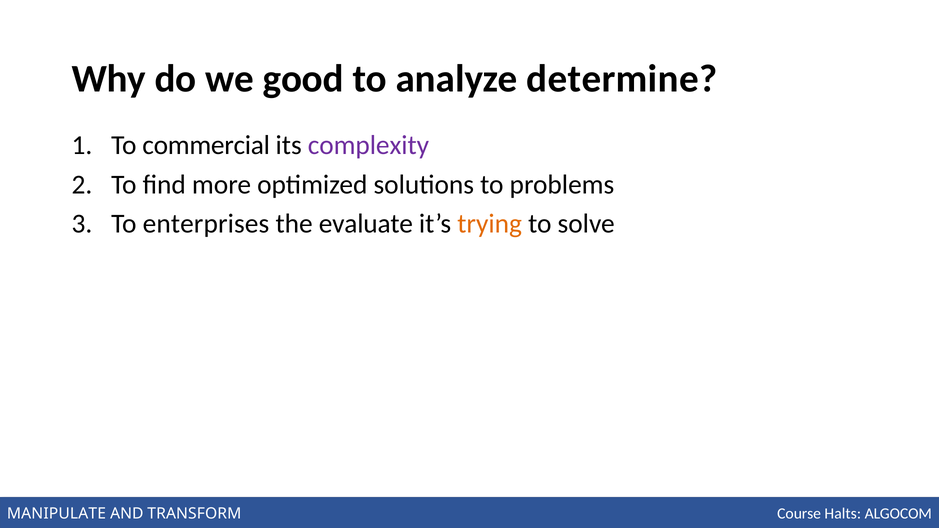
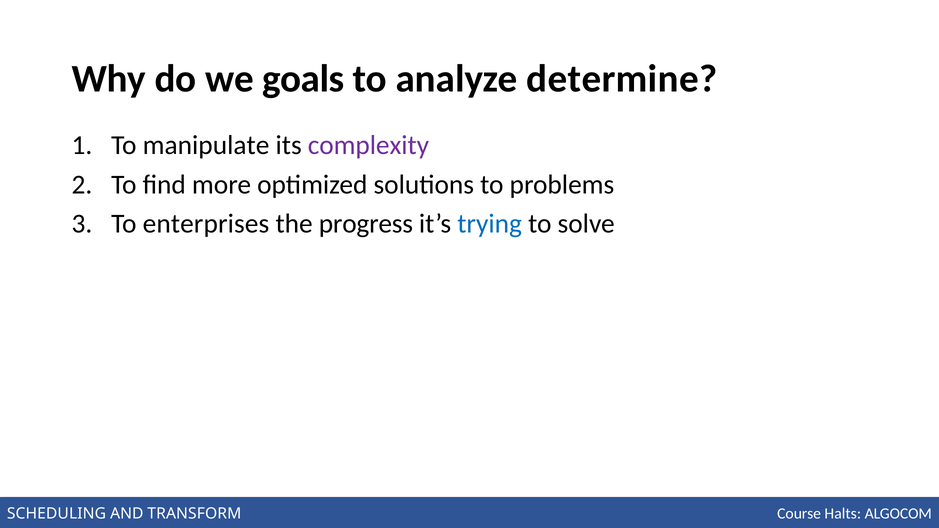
good: good -> goals (303, 79)
commercial: commercial -> manipulate (206, 145)
evaluate: evaluate -> progress (366, 224)
trying colour: orange -> blue (490, 224)
MANIPULATE: MANIPULATE -> SCHEDULING (56, 514)
